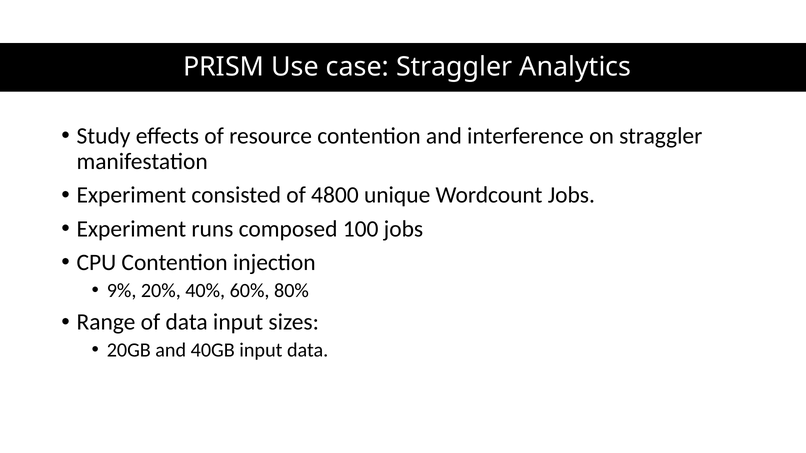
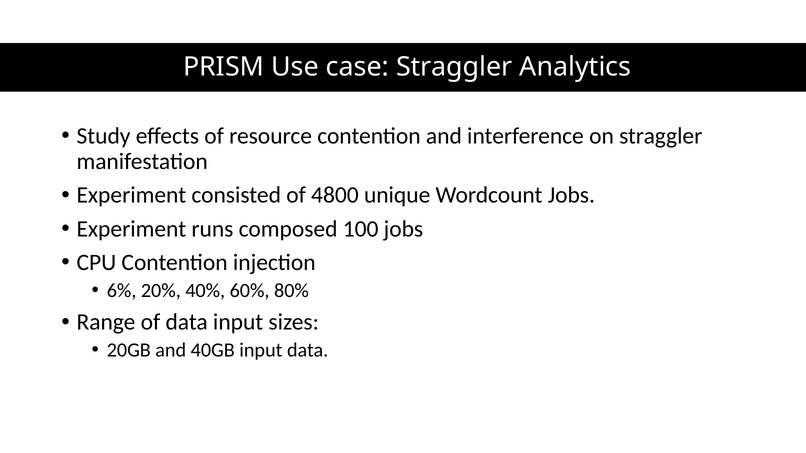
9%: 9% -> 6% (122, 291)
